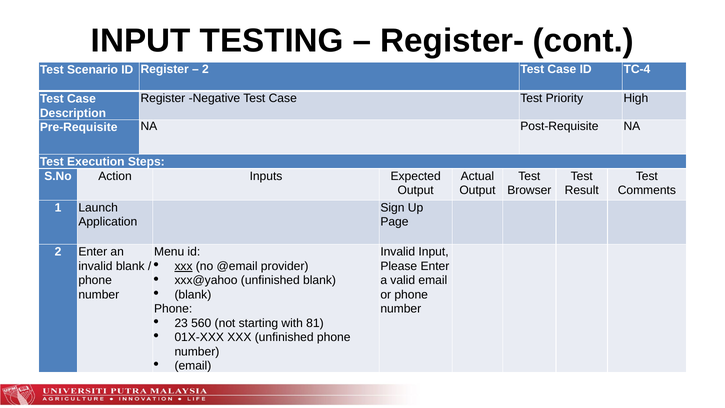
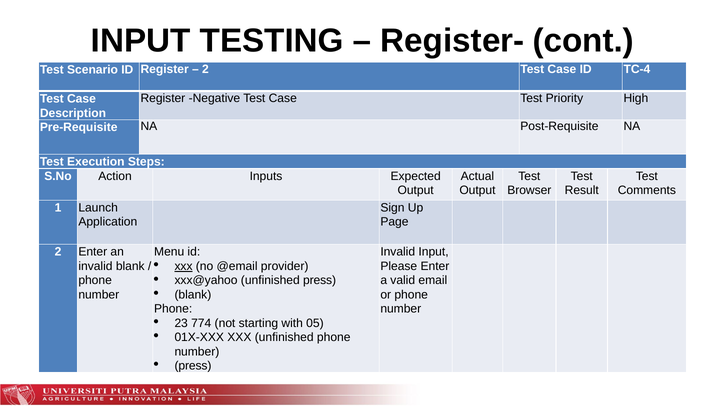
unfinished blank: blank -> press (320, 280)
560: 560 -> 774 (201, 323)
81: 81 -> 05 (315, 323)
email: email -> press (193, 366)
